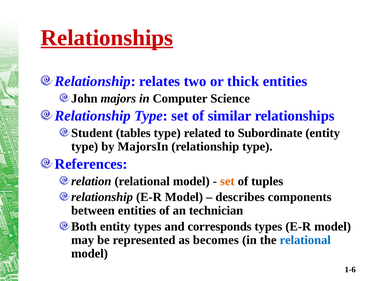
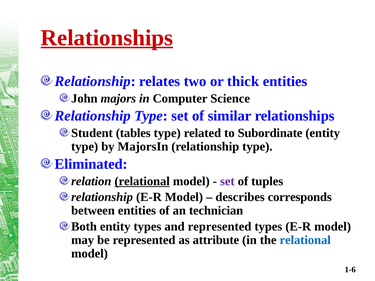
References: References -> Eliminated (91, 164)
relational underline: none -> present (142, 181)
set colour: orange -> purple (227, 181)
components: components -> corresponds (300, 197)
and corresponds: corresponds -> represented (220, 227)
becomes: becomes -> attribute (216, 240)
